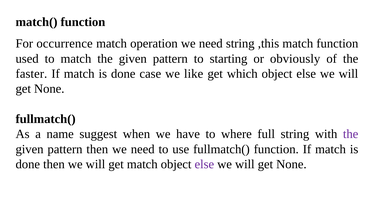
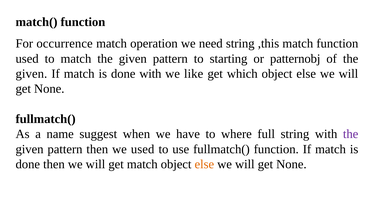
obviously: obviously -> patternobj (295, 59)
faster: faster -> given (31, 74)
done case: case -> with (150, 74)
then we need: need -> used (143, 149)
else colour: purple -> orange (204, 164)
